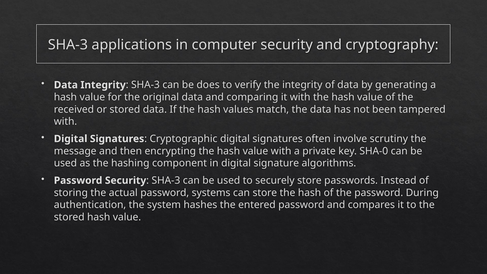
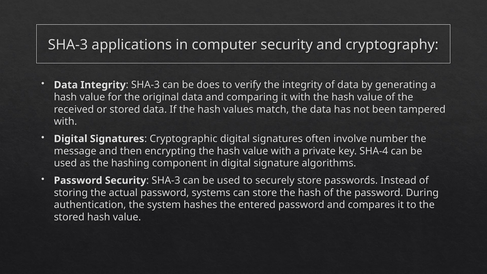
scrutiny: scrutiny -> number (389, 139)
SHA-0: SHA-0 -> SHA-4 (374, 151)
